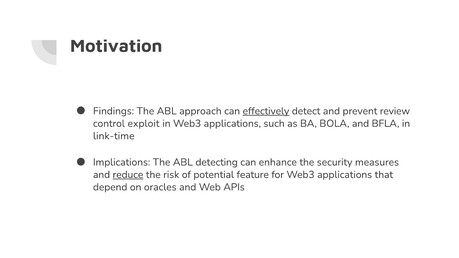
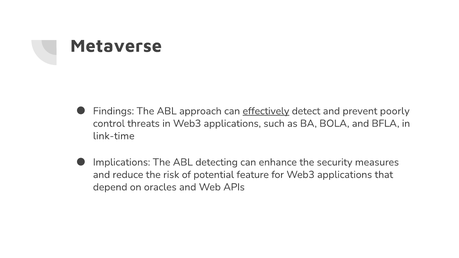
Motivation: Motivation -> Metaverse (116, 46)
review: review -> poorly (395, 111)
exploit: exploit -> threats (144, 124)
reduce underline: present -> none (128, 175)
